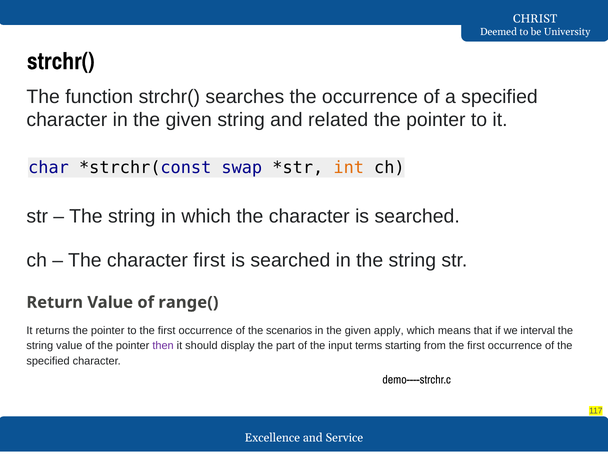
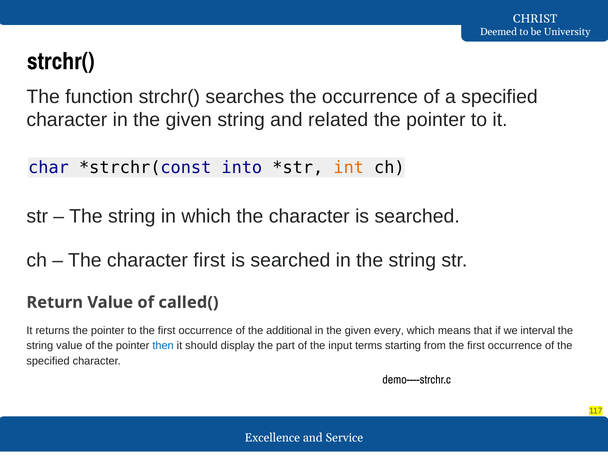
swap: swap -> into (242, 168)
range(: range( -> called( (188, 302)
scenarios: scenarios -> additional (289, 331)
apply: apply -> every (389, 331)
then colour: purple -> blue (163, 346)
